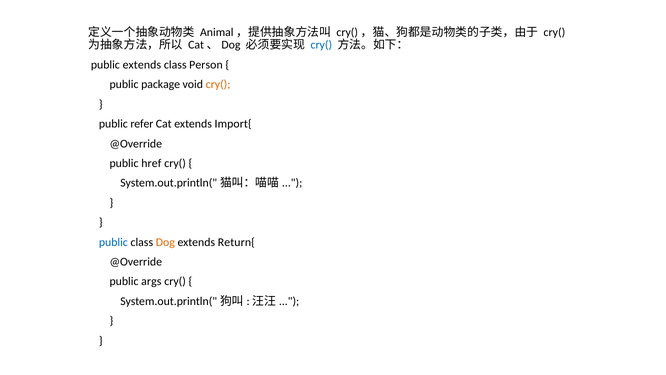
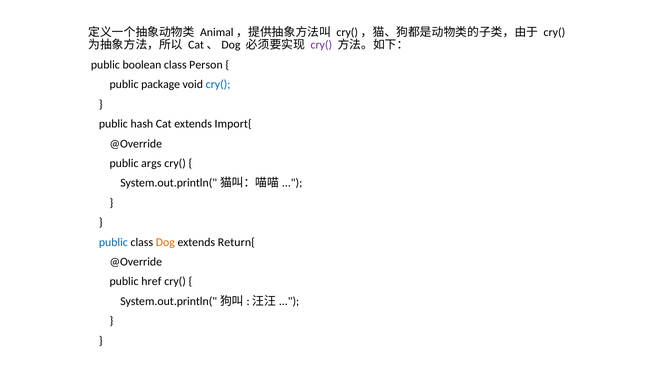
cry( colour: blue -> purple (321, 45)
public extends: extends -> boolean (142, 65)
cry( colour: orange -> blue (218, 84)
refer: refer -> hash (142, 124)
href: href -> args (151, 163)
args: args -> href (151, 281)
